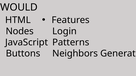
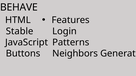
WOULD: WOULD -> BEHAVE (19, 7)
Nodes: Nodes -> Stable (20, 31)
